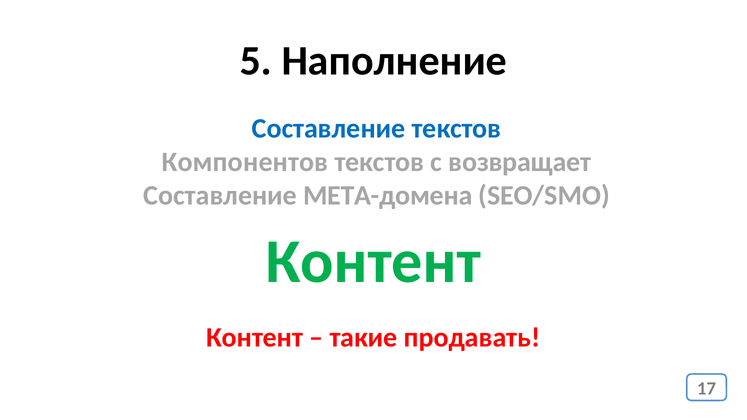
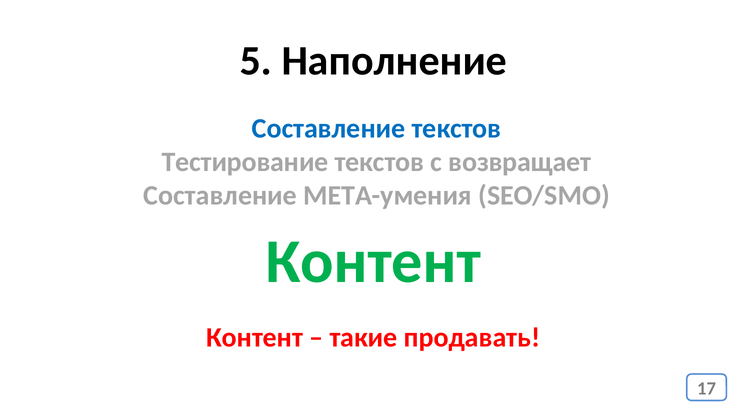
Компонентов: Компонентов -> Тестирование (245, 162)
МЕТА-домена: МЕТА-домена -> МЕТА-умения (388, 196)
